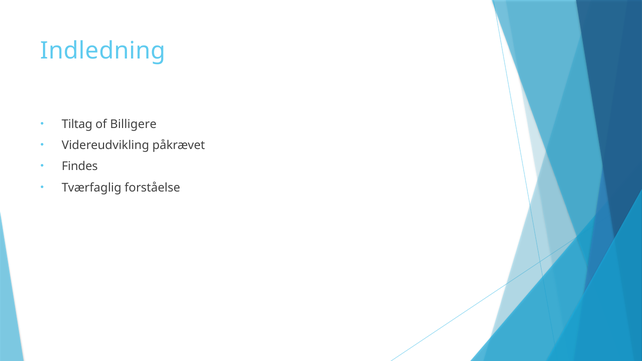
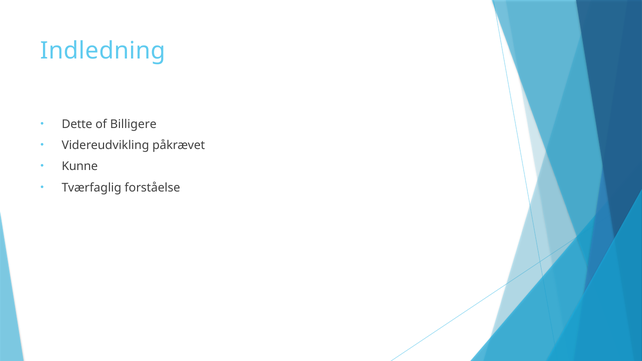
Tiltag: Tiltag -> Dette (77, 124)
Findes: Findes -> Kunne (80, 167)
